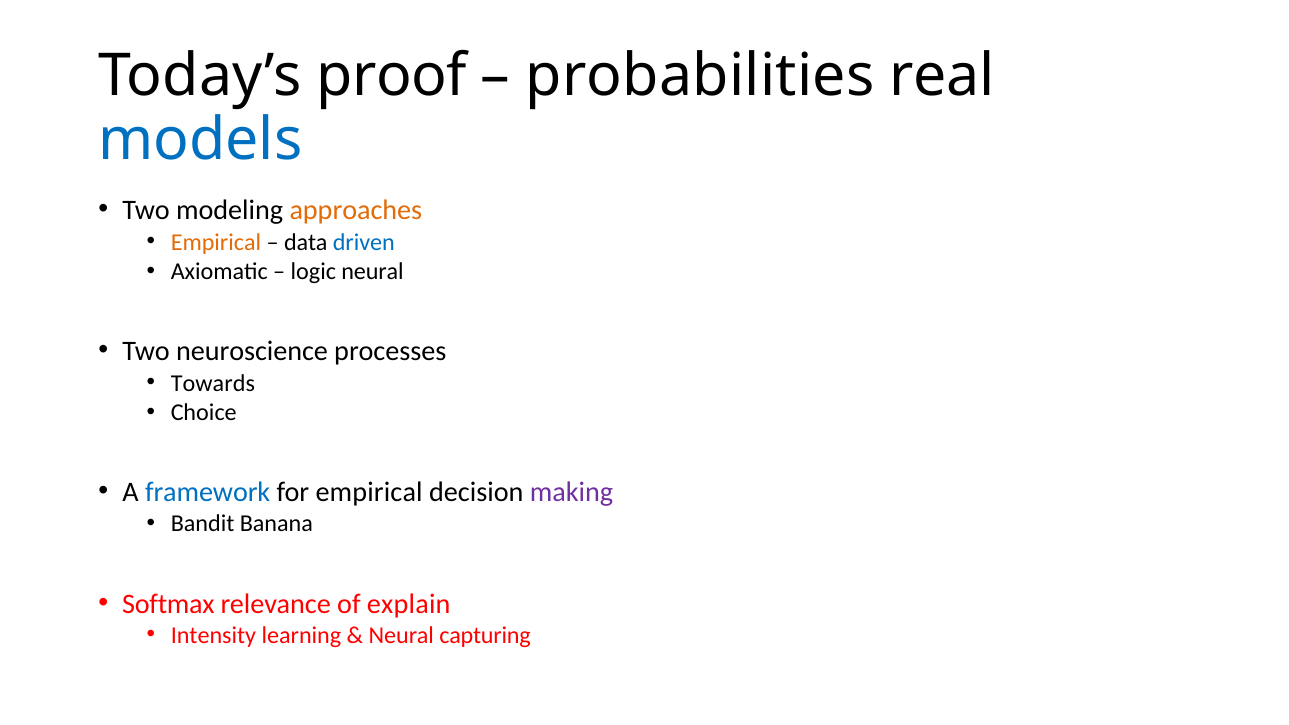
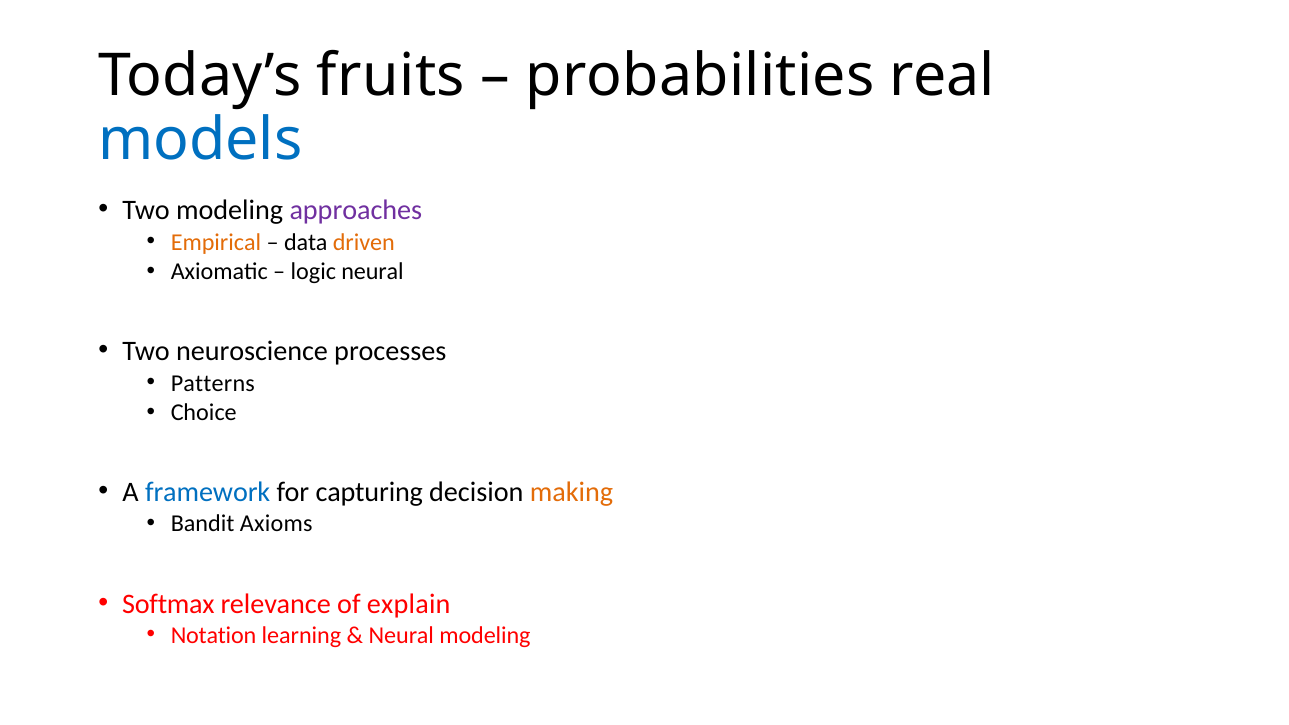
proof: proof -> fruits (391, 76)
approaches colour: orange -> purple (356, 210)
driven colour: blue -> orange (364, 242)
Towards: Towards -> Patterns (213, 383)
for empirical: empirical -> capturing (369, 492)
making colour: purple -> orange (572, 492)
Banana: Banana -> Axioms (276, 524)
Intensity: Intensity -> Notation (214, 636)
Neural capturing: capturing -> modeling (485, 636)
